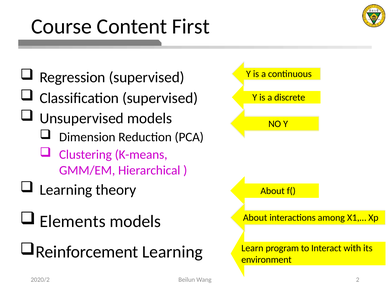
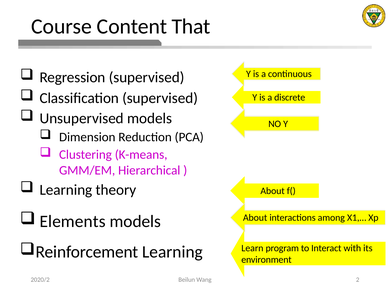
First: First -> That (191, 26)
